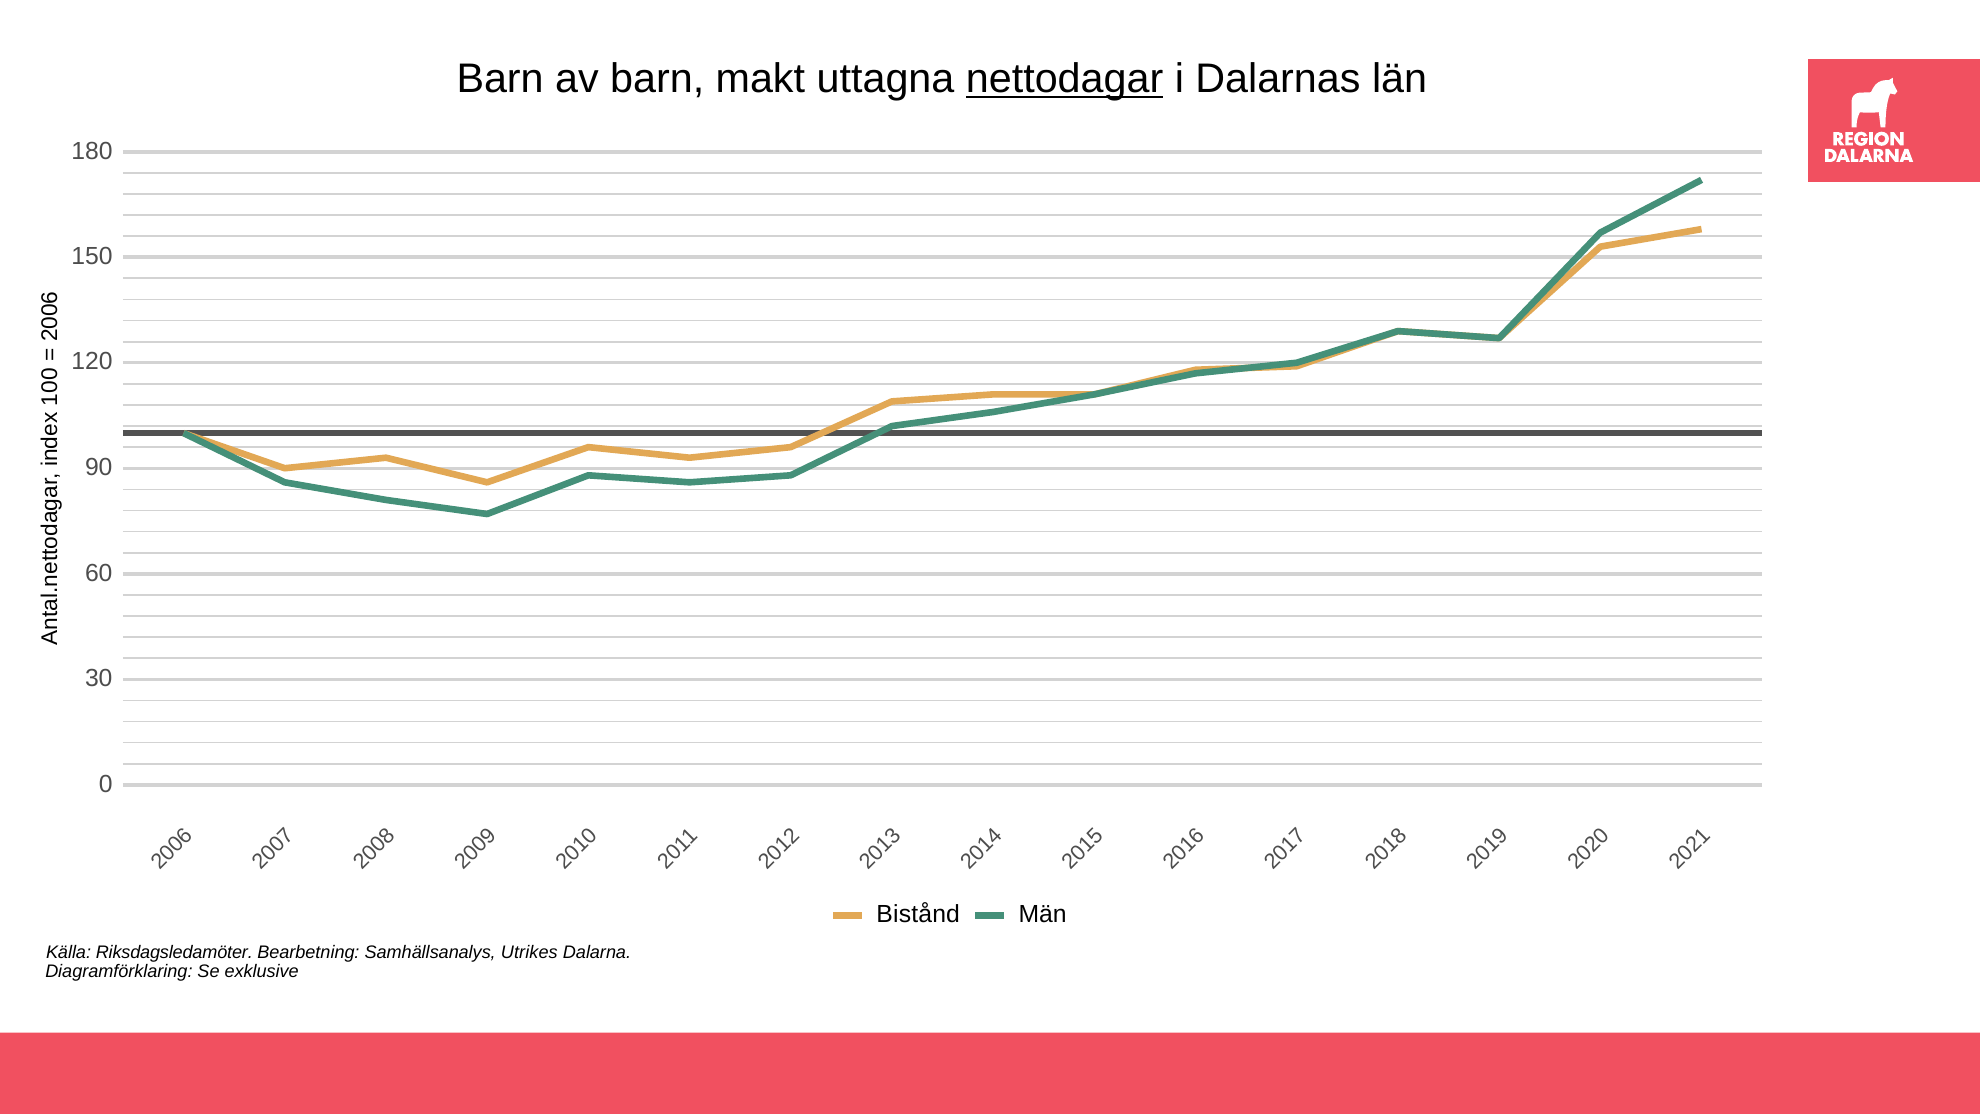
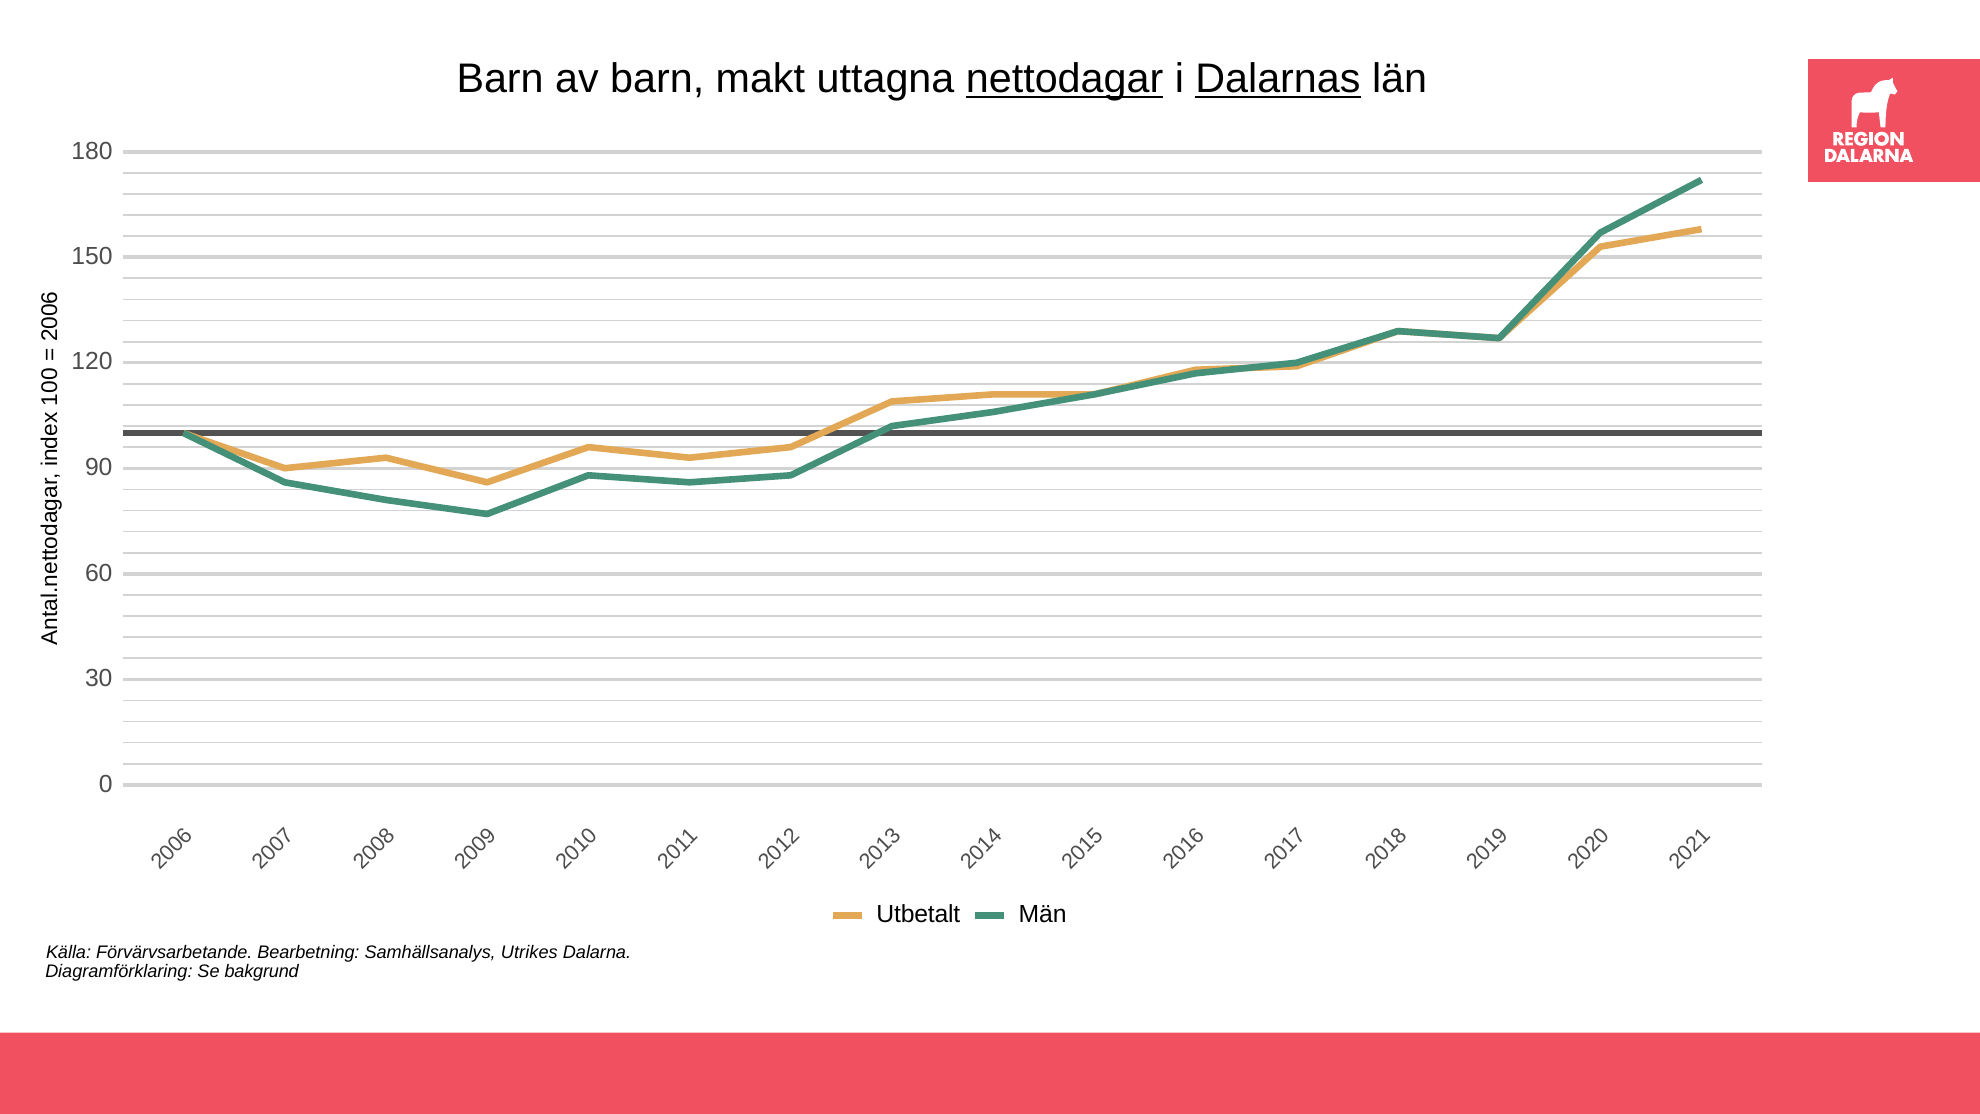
Dalarnas underline: none -> present (1278, 79)
Bistånd: Bistånd -> Utbetalt (918, 914)
Riksdagsledamöter: Riksdagsledamöter -> Förvärvsarbetande (174, 952)
exklusive: exklusive -> bakgrund (262, 972)
